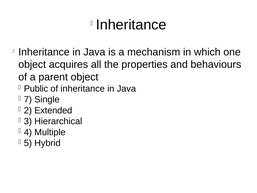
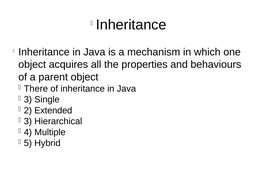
Public: Public -> There (36, 88)
7: 7 -> 3 (28, 99)
